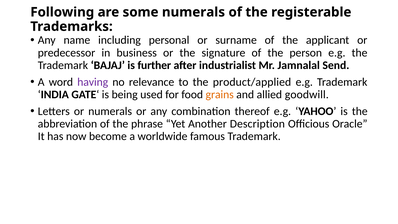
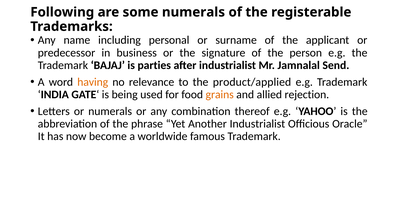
further: further -> parties (154, 65)
having colour: purple -> orange (93, 82)
goodwill: goodwill -> rejection (307, 94)
Another Description: Description -> Industrialist (257, 124)
